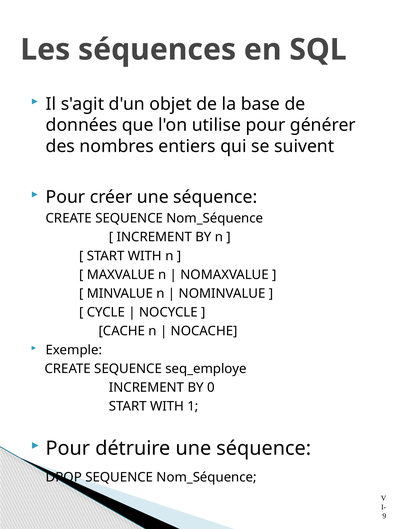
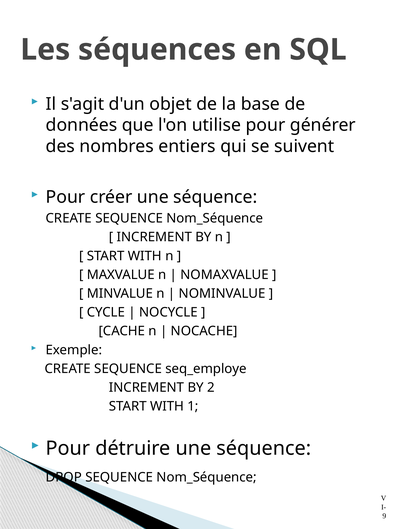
0: 0 -> 2 (211, 388)
